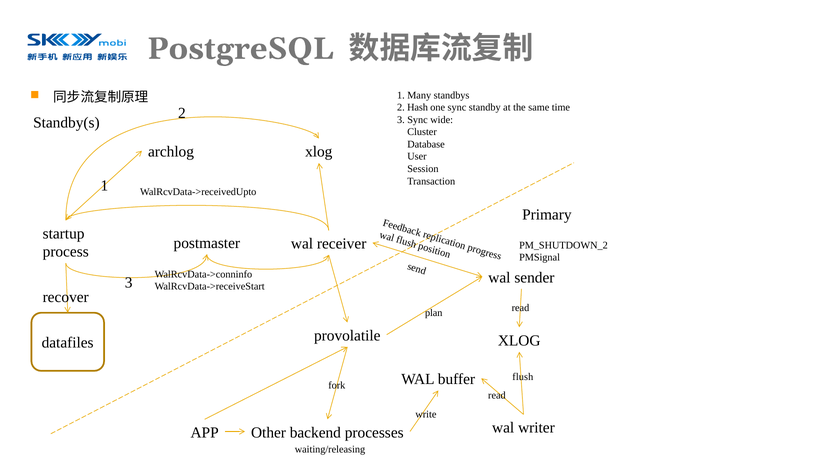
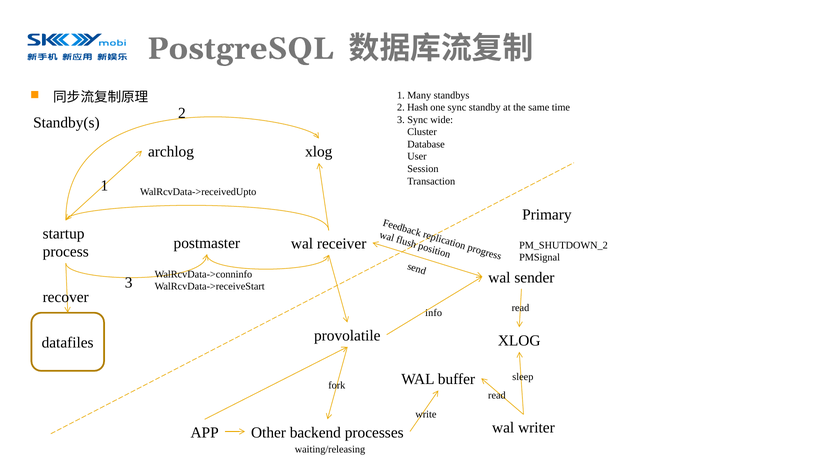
plan: plan -> info (434, 313)
flush: flush -> sleep (523, 377)
